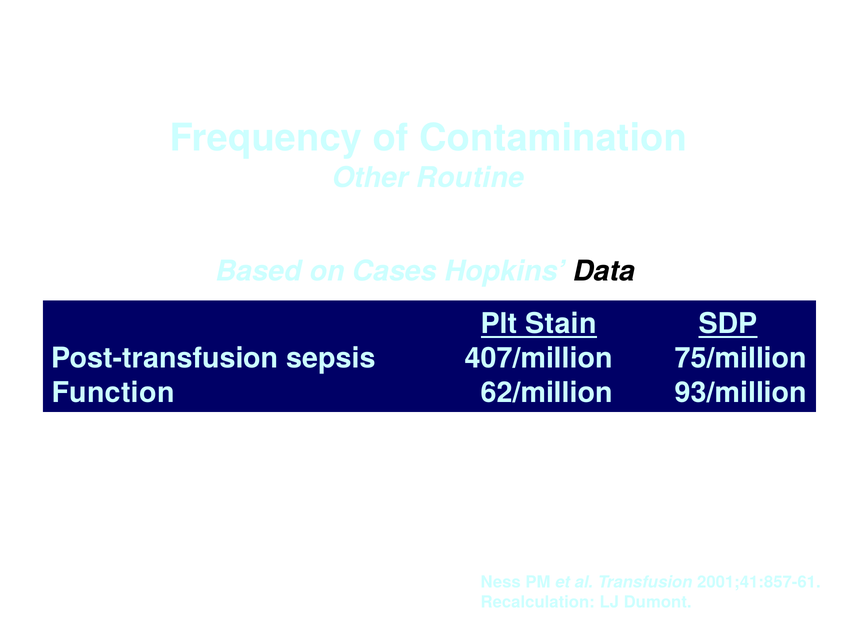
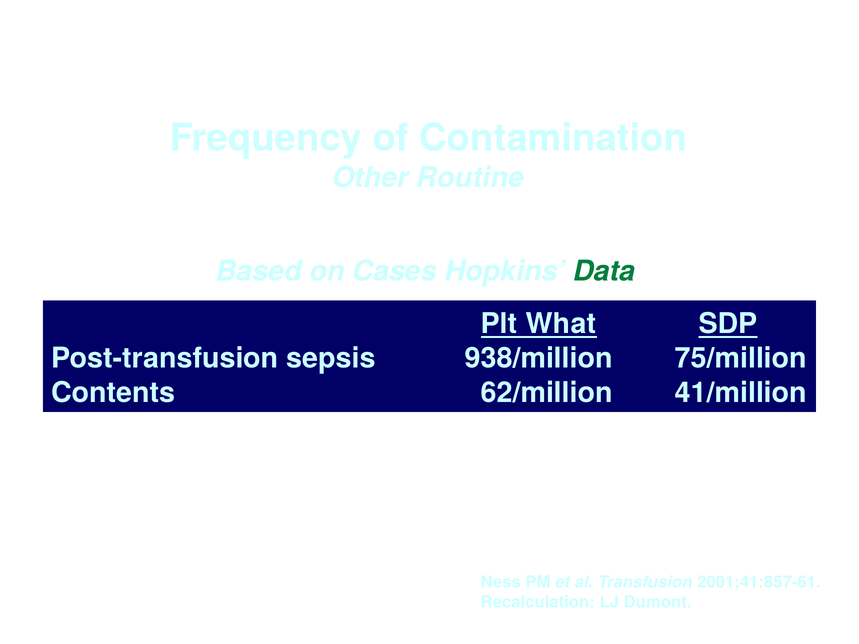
Data colour: black -> green (604, 271)
Stain: Stain -> What (561, 324)
407/million: 407/million -> 938/million (539, 358)
Function: Function -> Contents (113, 393)
93/million: 93/million -> 41/million (741, 393)
